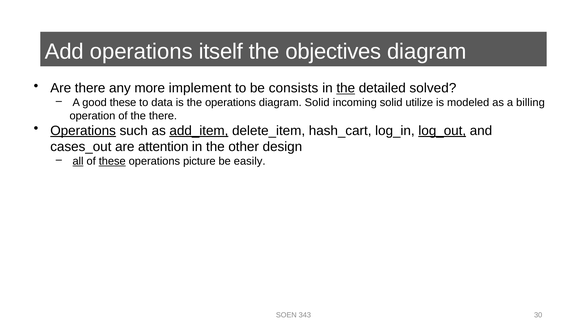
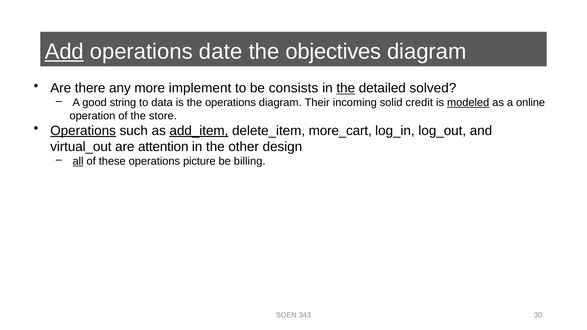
Add underline: none -> present (64, 52)
itself: itself -> date (221, 52)
good these: these -> string (123, 103)
diagram Solid: Solid -> Their (317, 103)
utilize: utilize -> credit (419, 103)
modeled underline: none -> present (468, 103)
billing: billing -> online (531, 103)
the there: there -> store (163, 116)
hash_cart: hash_cart -> more_cart (340, 131)
log_out underline: present -> none (442, 131)
cases_out: cases_out -> virtual_out (81, 147)
these underline: present -> none (112, 161)
easily: easily -> billing (250, 161)
